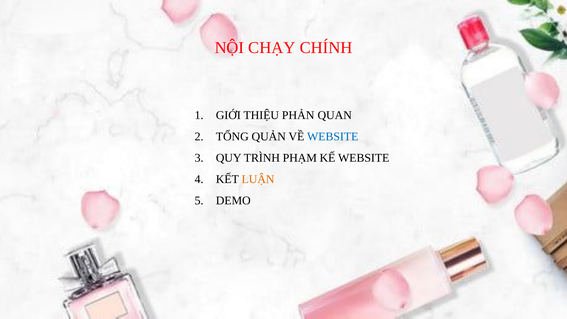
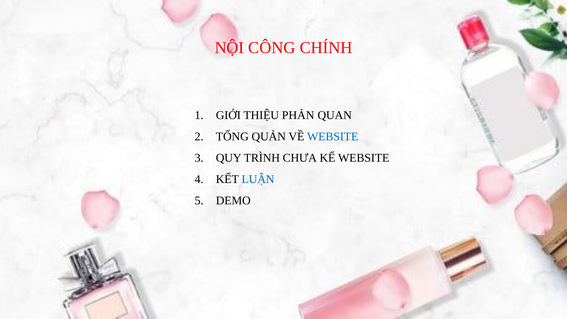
CHẠY: CHẠY -> CÔNG (272, 48)
PHẠM: PHẠM -> CHƯA (300, 158)
LUẬN colour: orange -> blue (258, 179)
